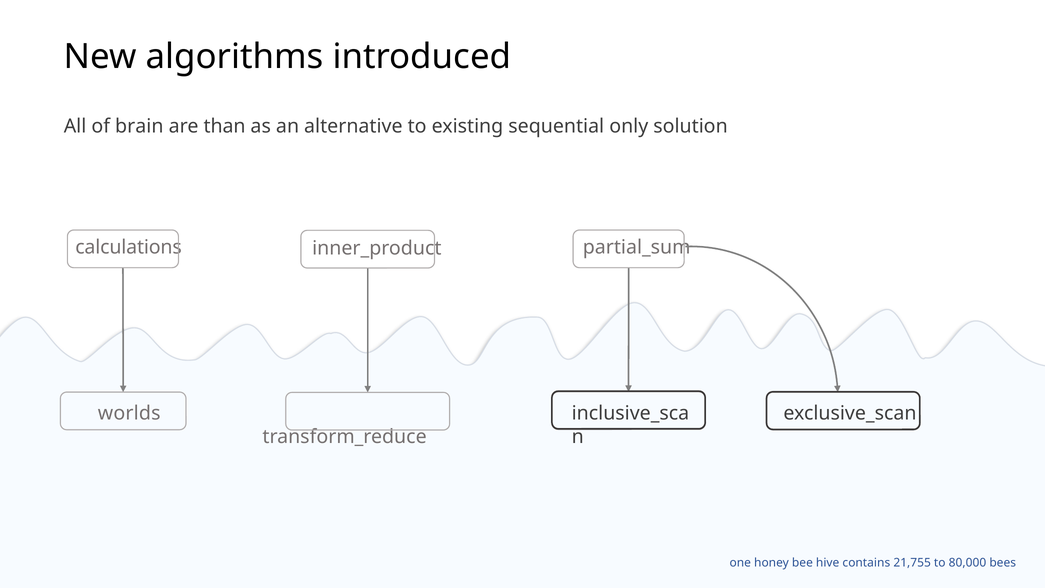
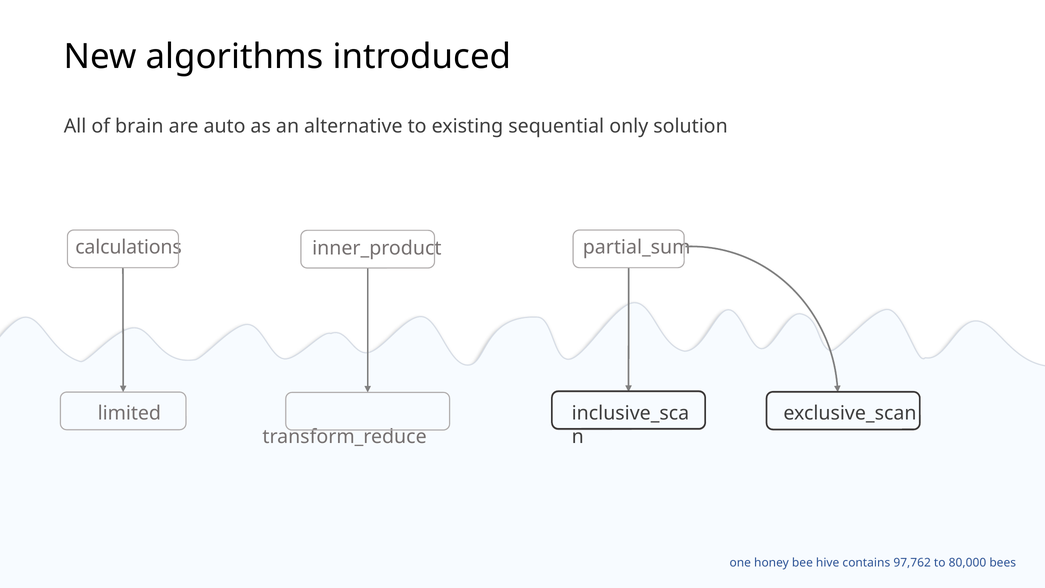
than: than -> auto (225, 126)
worlds: worlds -> limited (129, 413)
21,755: 21,755 -> 97,762 (912, 562)
